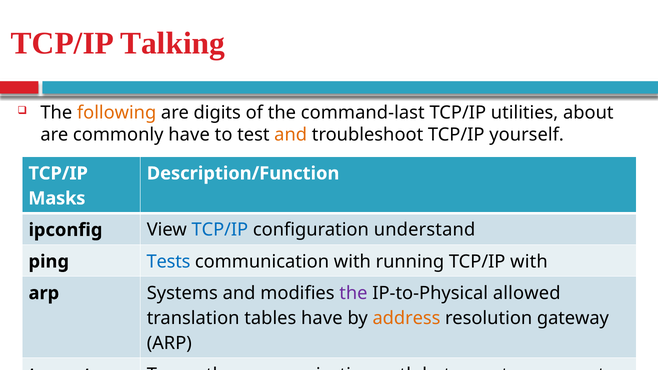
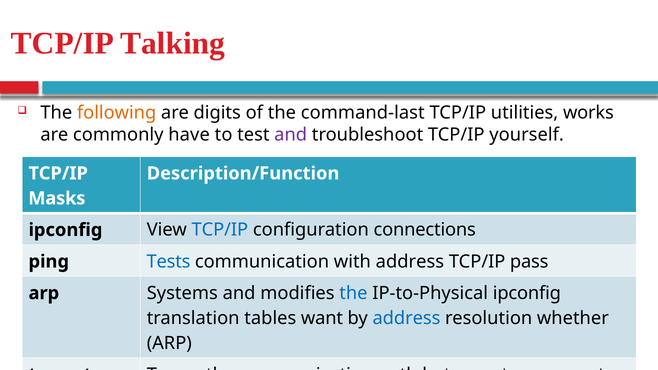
about: about -> works (588, 113)
and colour: orange -> purple (291, 135)
configuration understand: understand -> connections (425, 230)
with running: running -> address (410, 262)
TCP/IP with: with -> pass (529, 262)
the colour: purple -> blue (353, 293)
IP-to-Physical allowed: allowed -> ipconfig (527, 293)
tables have: have -> want (322, 318)
address colour: orange -> blue (406, 318)
gateway: gateway -> whether (573, 318)
